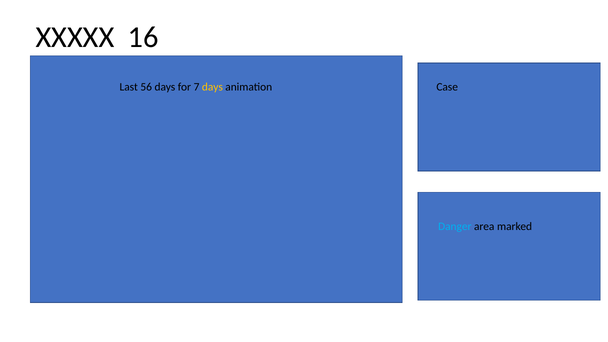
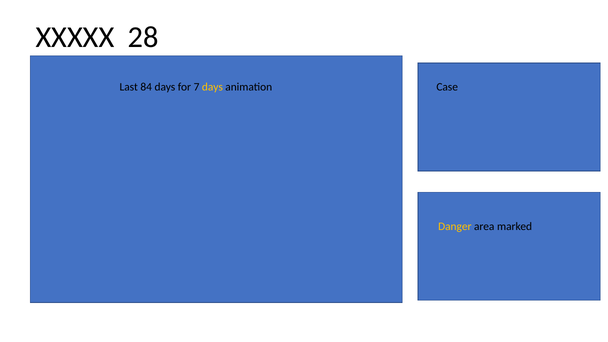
16: 16 -> 28 (143, 37)
56: 56 -> 84 (146, 87)
Danger colour: light blue -> yellow (455, 226)
